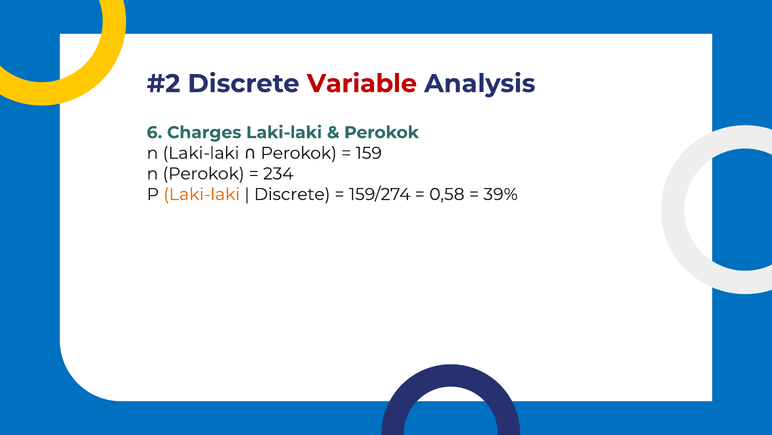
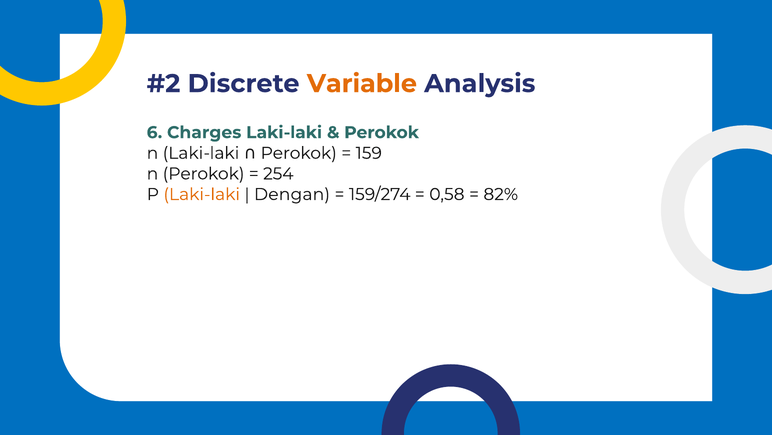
Variable colour: red -> orange (362, 84)
234: 234 -> 254 (278, 173)
Discrete: Discrete -> Dengan (292, 194)
39%: 39% -> 82% (501, 194)
